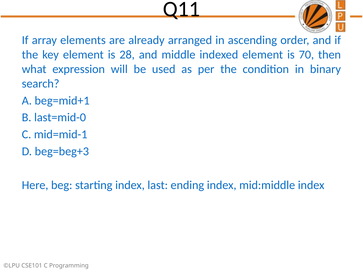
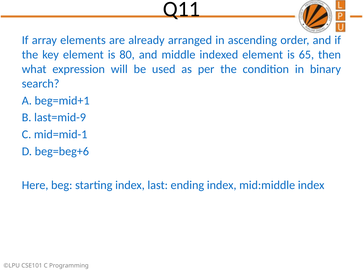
28: 28 -> 80 (127, 55)
70: 70 -> 65 (306, 55)
last=mid-0: last=mid-0 -> last=mid-9 (60, 118)
beg=beg+3: beg=beg+3 -> beg=beg+6 (62, 151)
